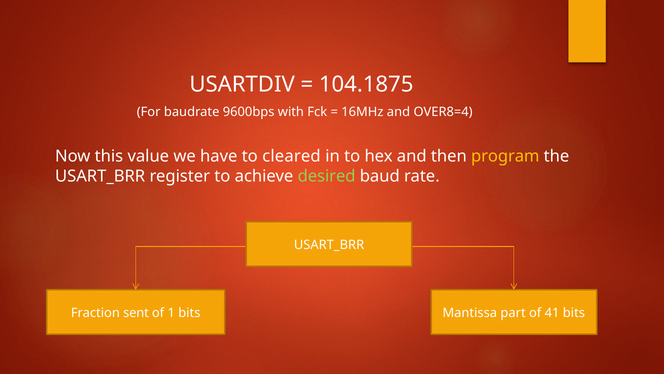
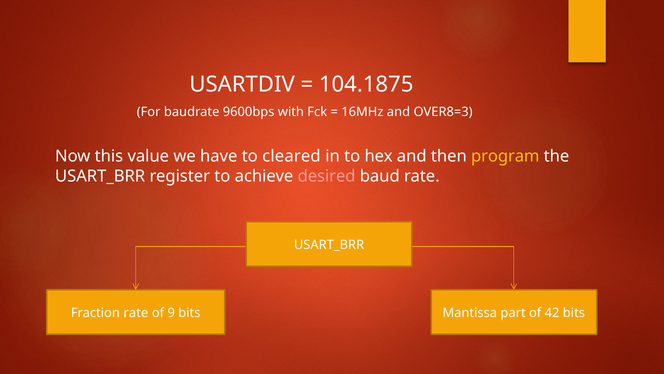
OVER8=4: OVER8=4 -> OVER8=3 (443, 112)
desired colour: light green -> pink (327, 176)
Fraction sent: sent -> rate (136, 313)
1: 1 -> 9 (171, 313)
41: 41 -> 42 (552, 313)
